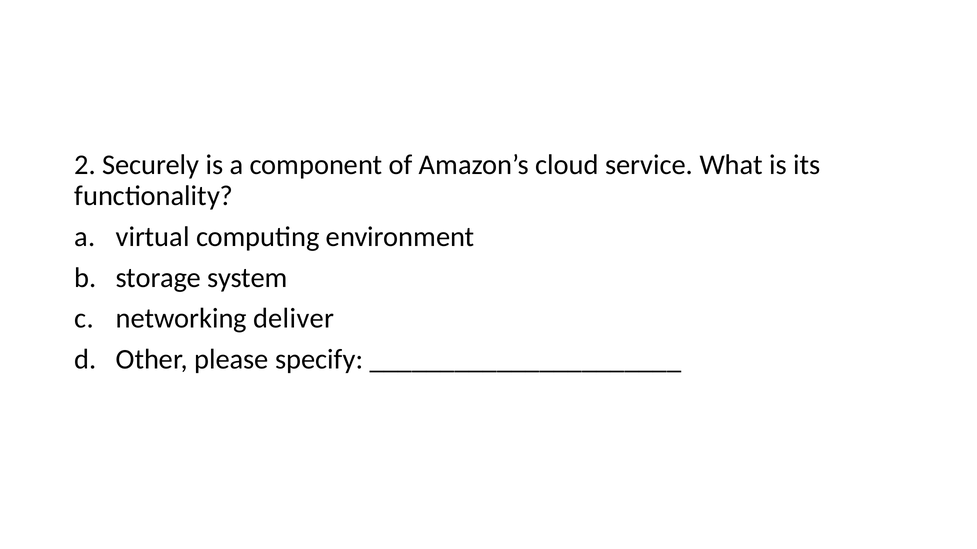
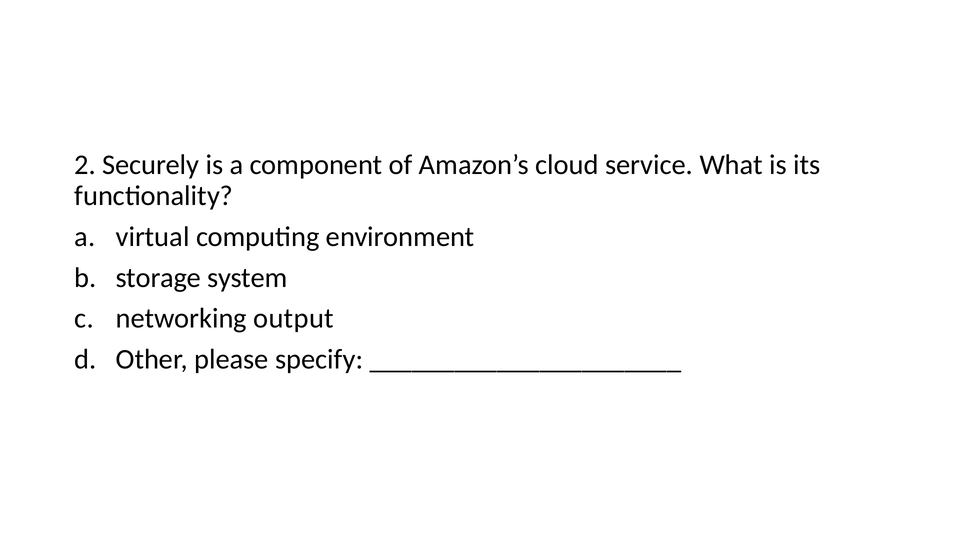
deliver: deliver -> output (294, 319)
